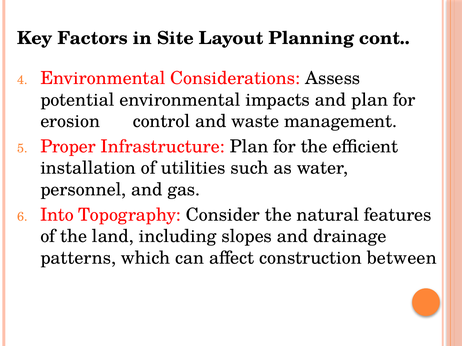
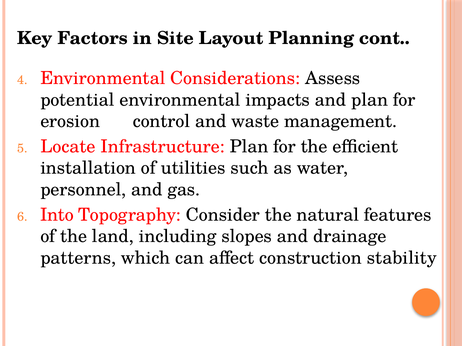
Proper: Proper -> Locate (68, 147)
between: between -> stability (402, 258)
